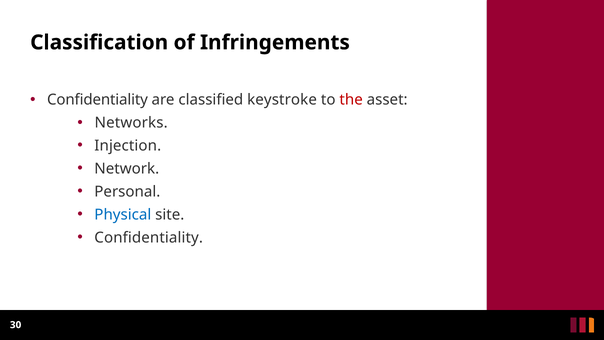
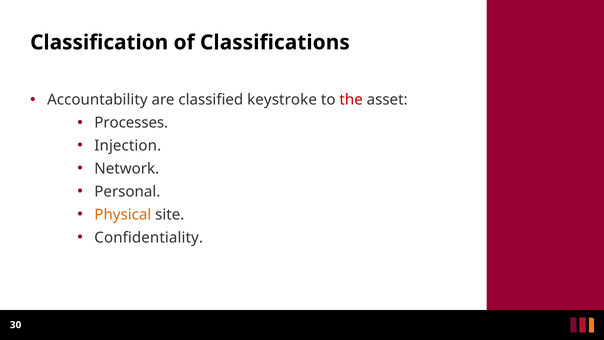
Infringements: Infringements -> Classifications (275, 42)
Confidentiality: Confidentiality -> Accountability (97, 100)
Networks: Networks -> Processes (131, 123)
Physical colour: blue -> orange (123, 215)
